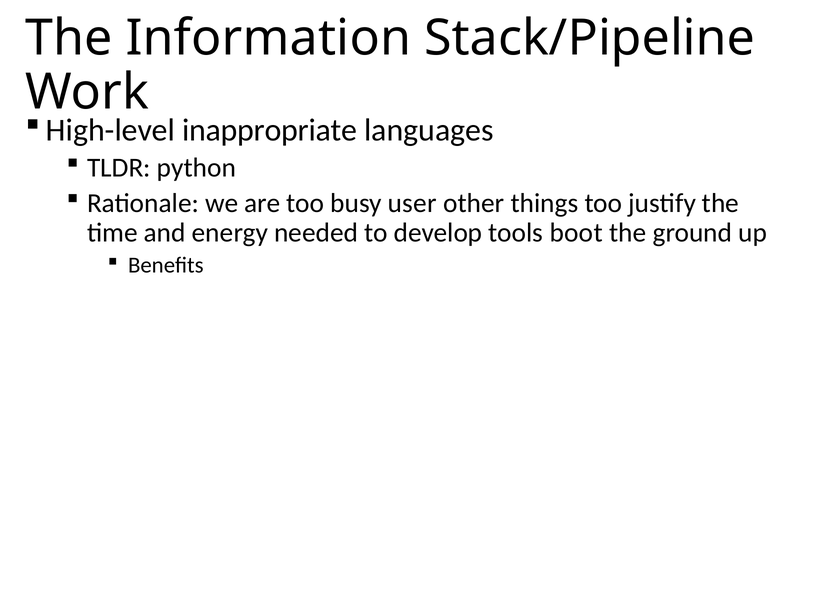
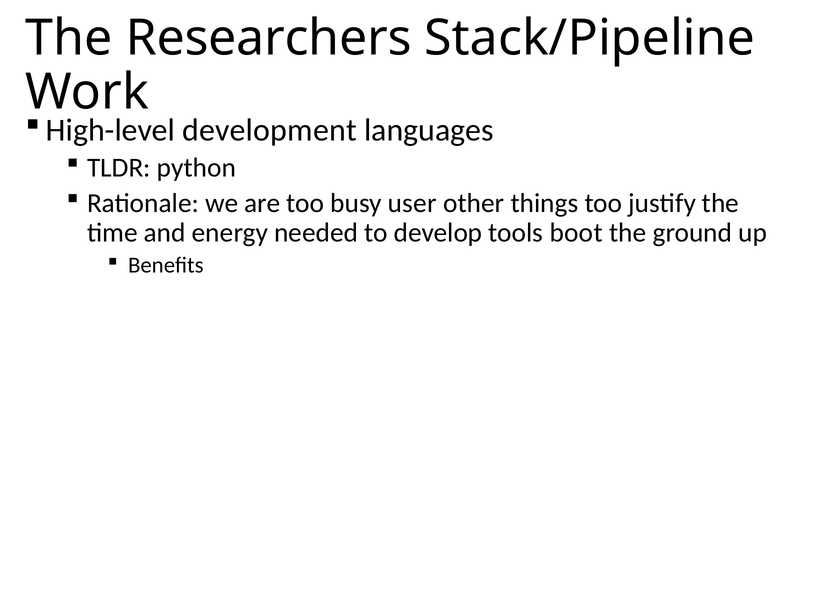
Information: Information -> Researchers (269, 38)
inappropriate: inappropriate -> development (269, 130)
